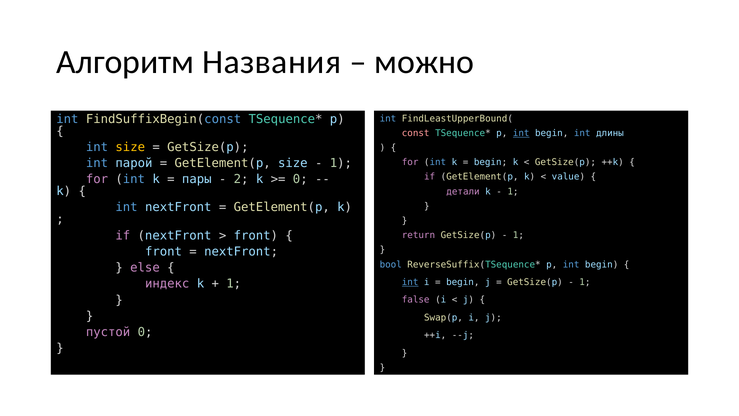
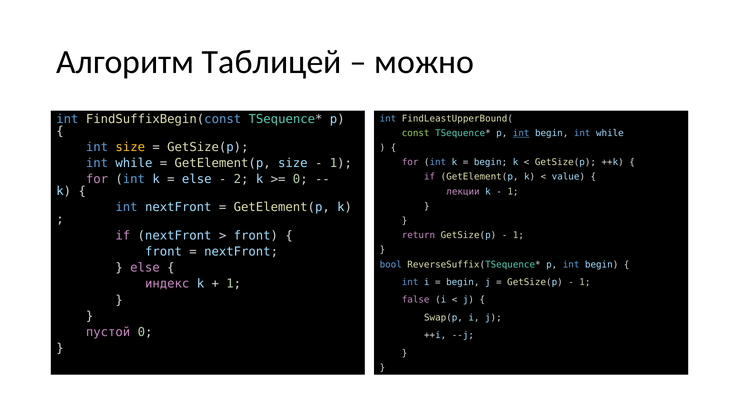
Названия: Названия -> Таблицей (272, 62)
const colour: pink -> light green (416, 133)
begin int длины: длины -> while (610, 133)
парой: парой -> while (134, 163)
пары: пары -> else (197, 179)
детали: детали -> лекции (463, 191)
int underline: present -> none (410, 282)
